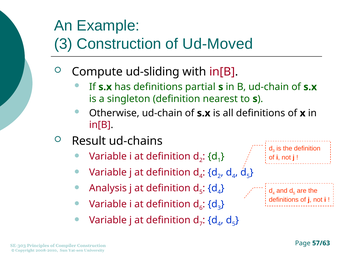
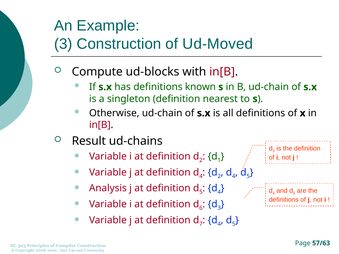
ud-sliding: ud-sliding -> ud-blocks (153, 72)
partial: partial -> known (200, 87)
